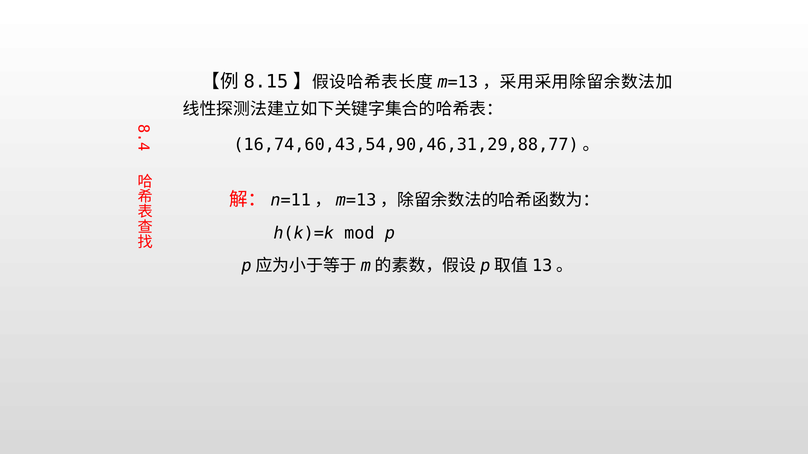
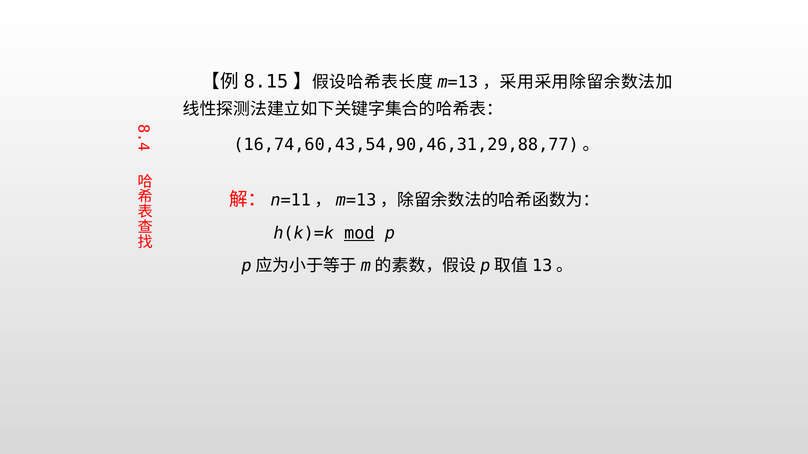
mod underline: none -> present (359, 233)
